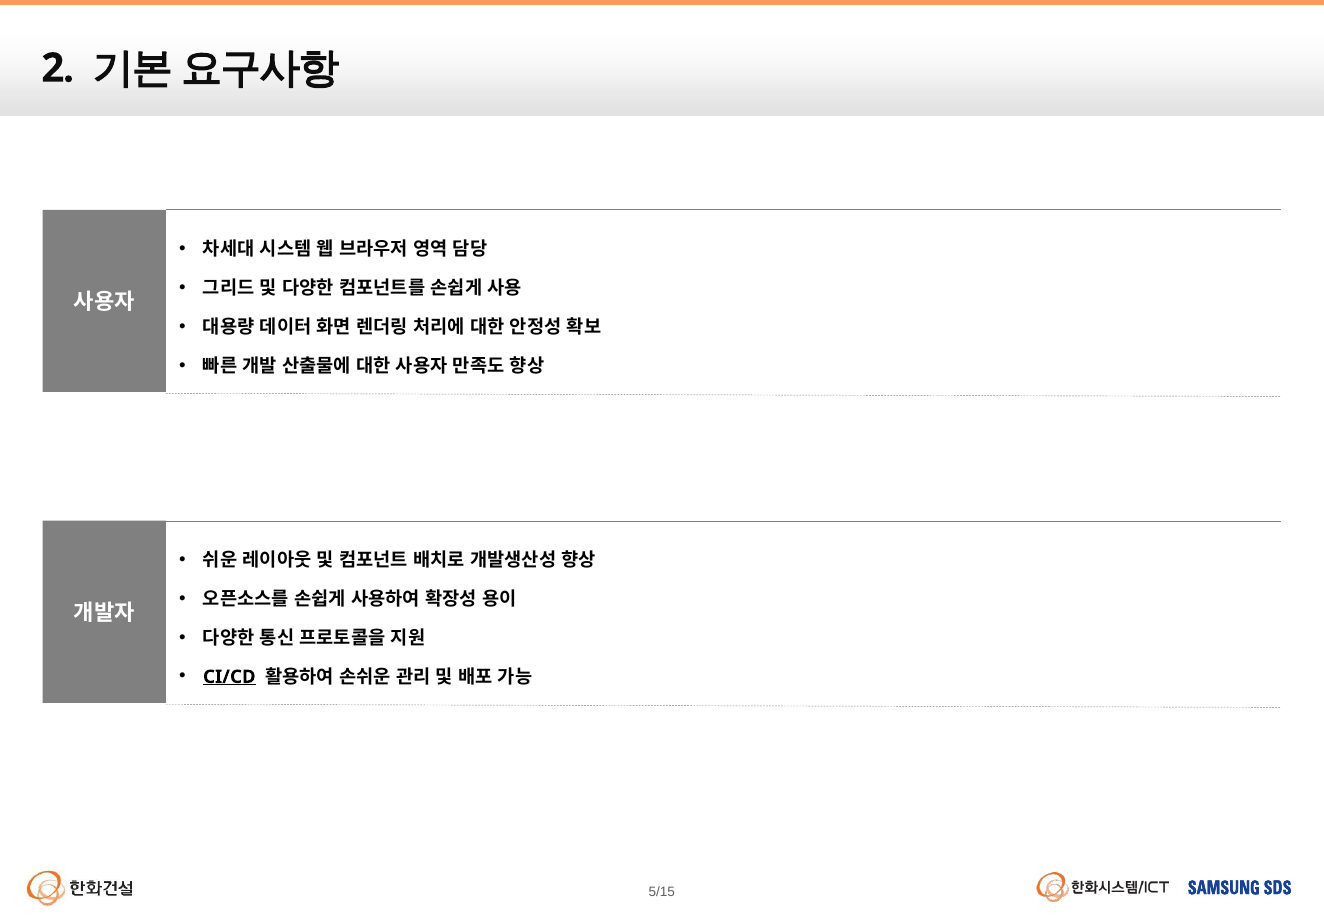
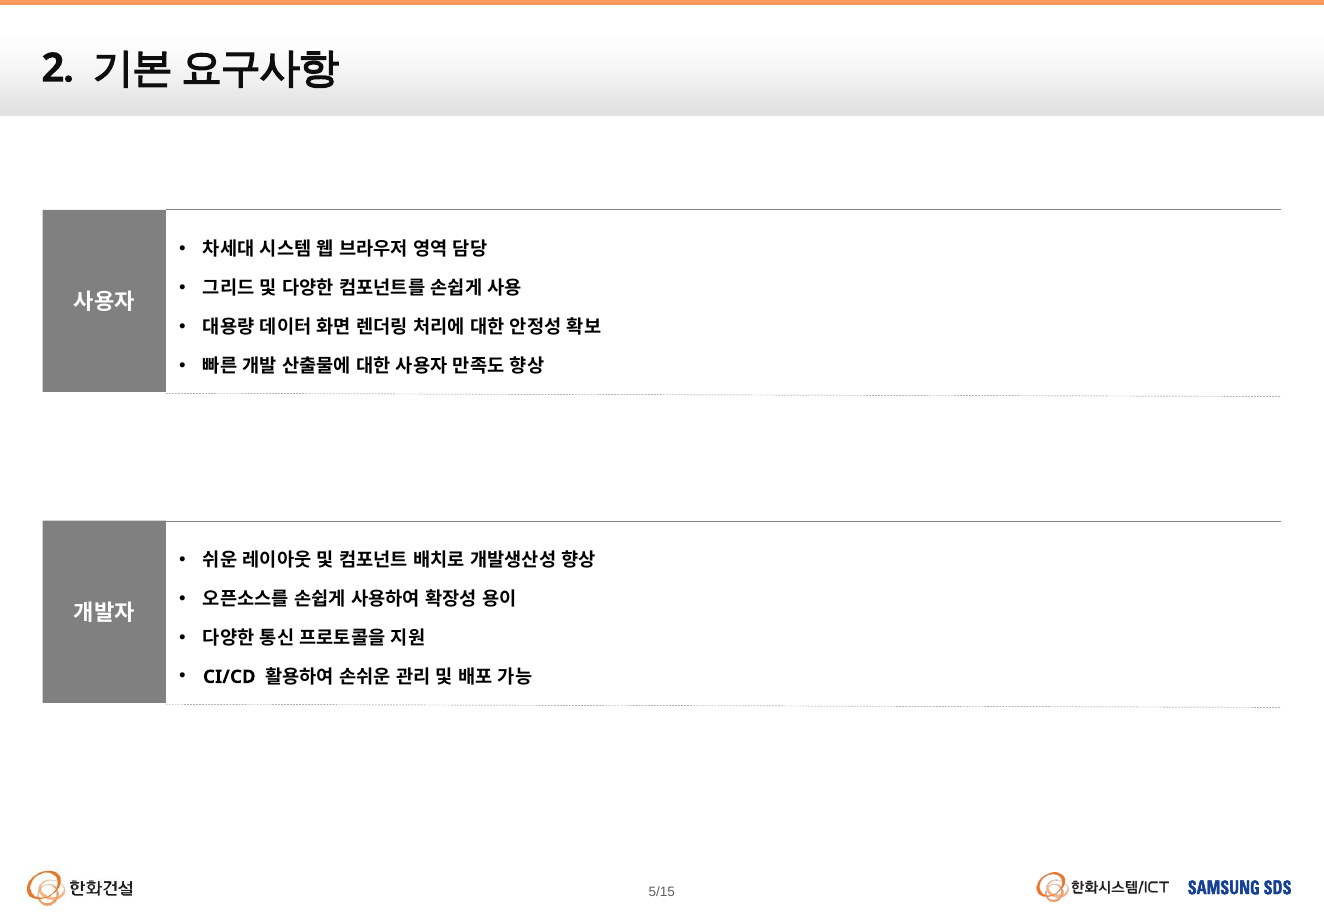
CI/CD underline: present -> none (229, 677)
